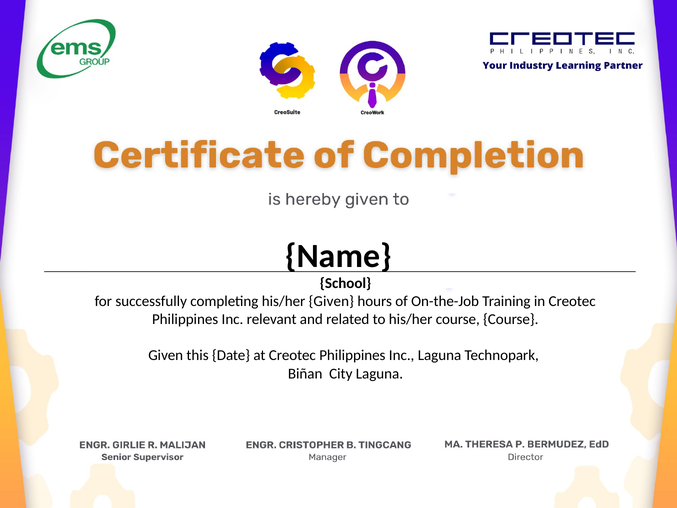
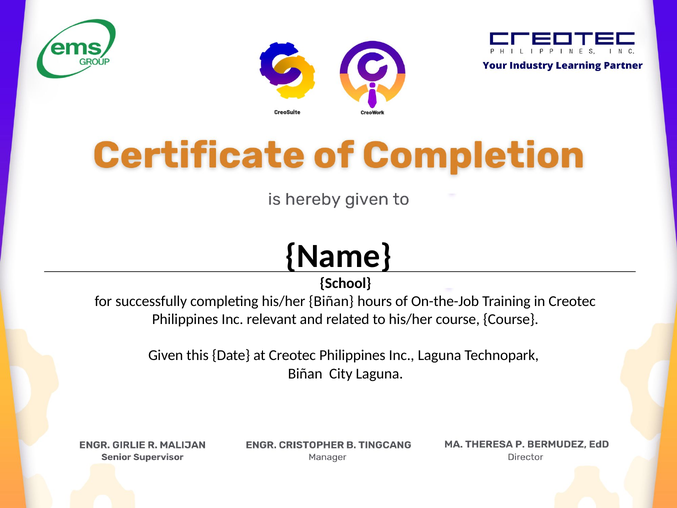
his/her Given: Given -> Biñan (331, 301)
